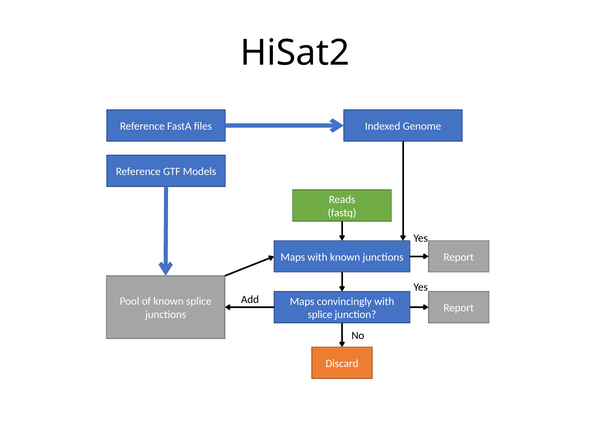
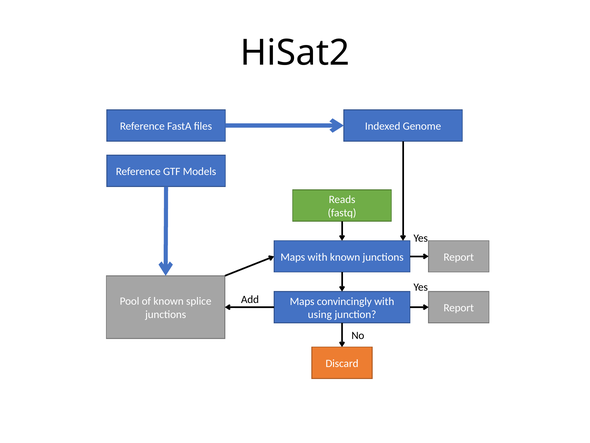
splice: splice -> using (320, 314)
